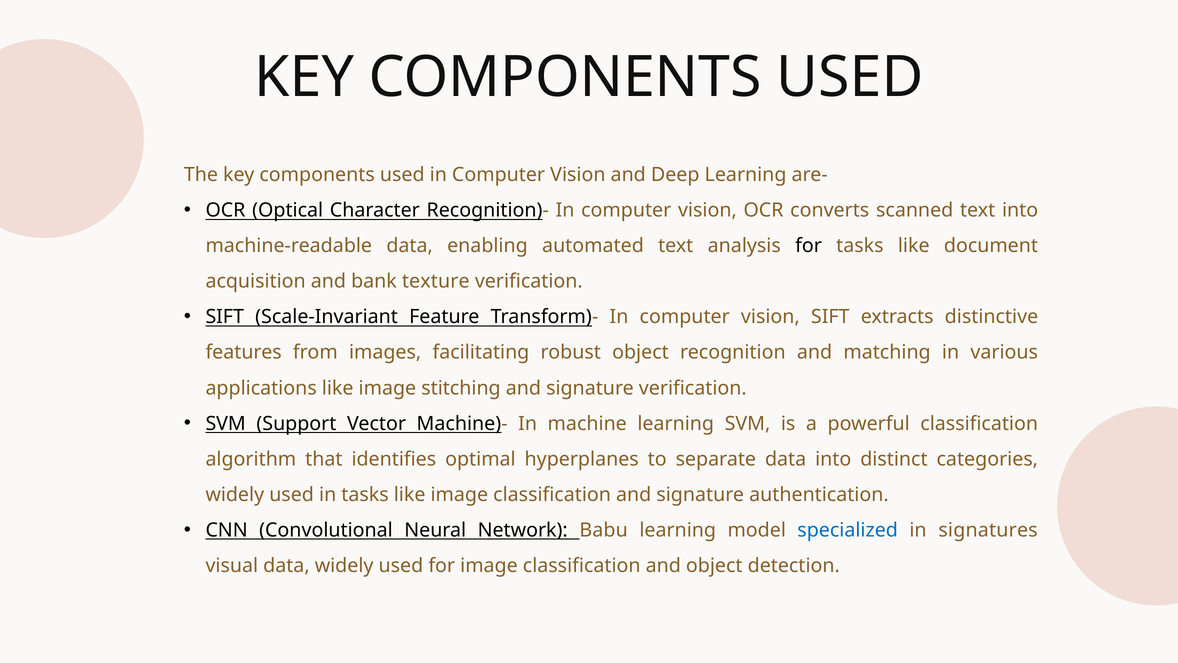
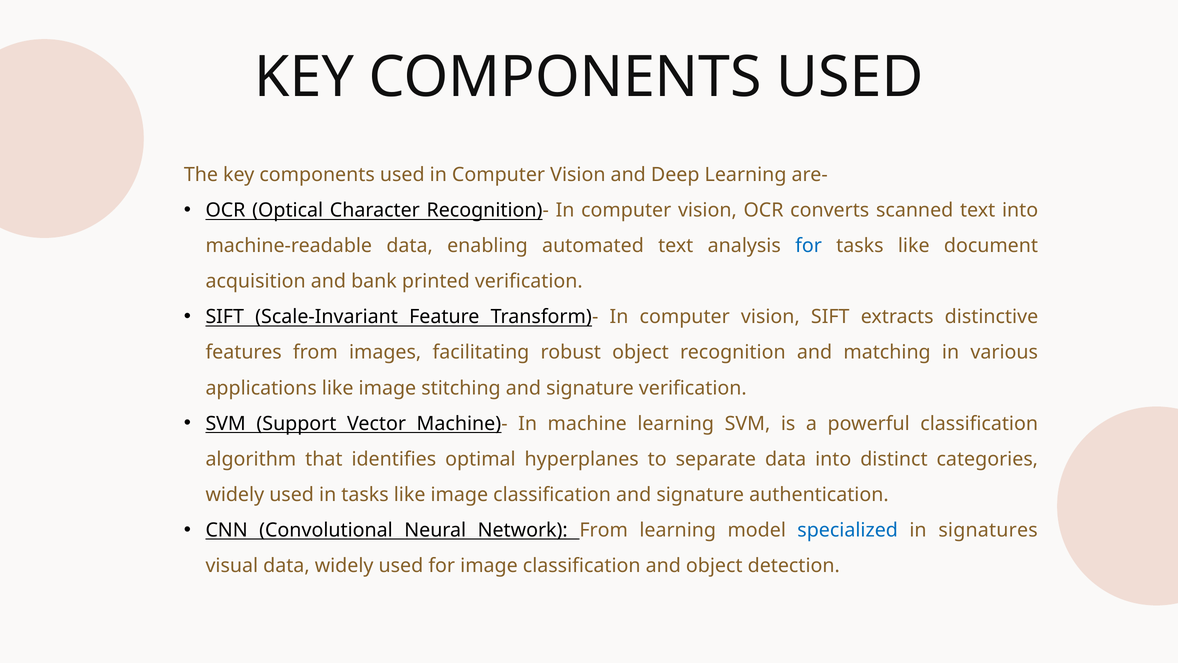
for colour: black -> blue (809, 246)
texture: texture -> printed (436, 281)
Network Babu: Babu -> From (604, 530)
